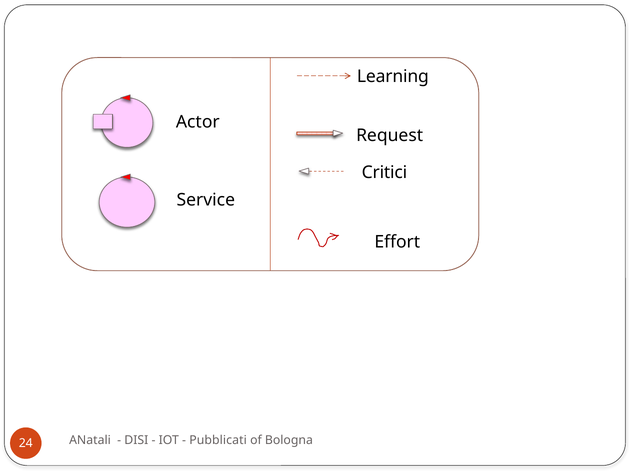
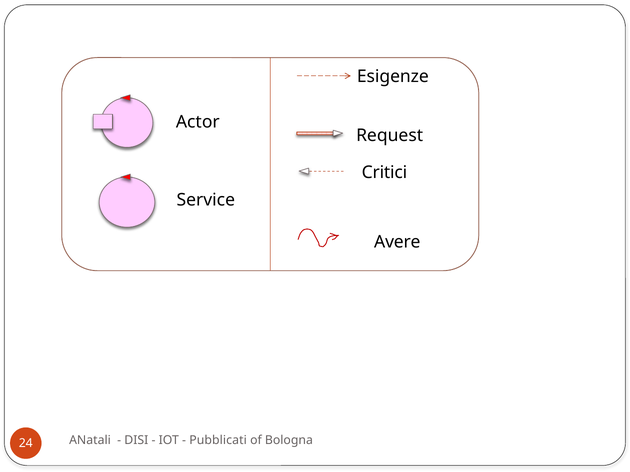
Learning: Learning -> Esigenze (393, 77)
Effort: Effort -> Avere (397, 242)
